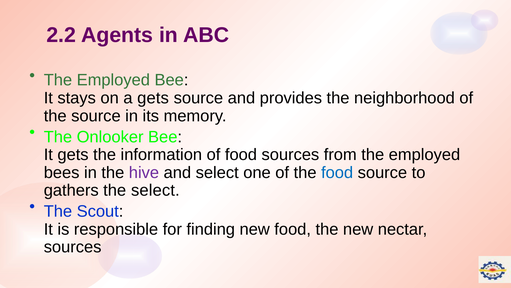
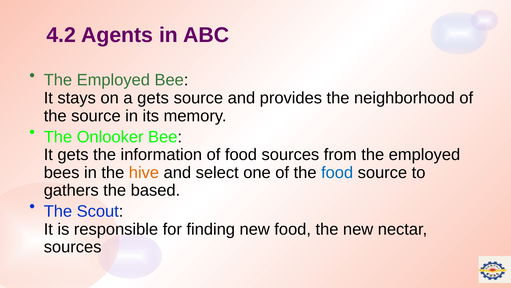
2.2: 2.2 -> 4.2 (61, 35)
hive colour: purple -> orange (144, 172)
the select: select -> based (155, 190)
